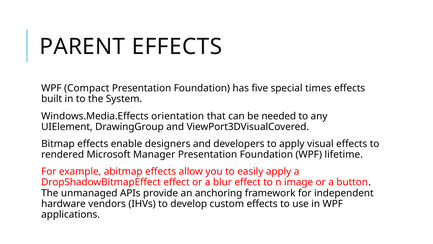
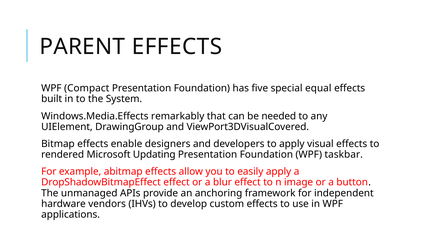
times: times -> equal (318, 88)
orientation: orientation -> remarkably (178, 116)
Manager: Manager -> Updating (154, 154)
lifetime: lifetime -> taskbar (344, 154)
